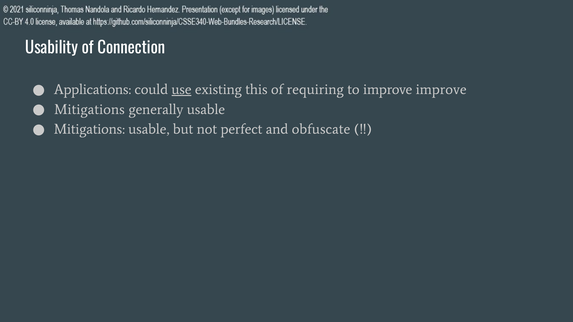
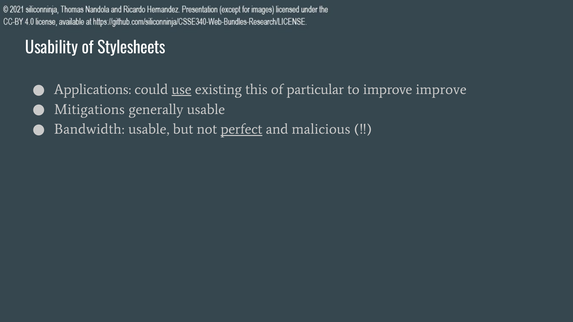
Connection: Connection -> Stylesheets (131, 48)
requiring: requiring -> particular (315, 89)
Mitigations: Mitigations -> Bandwidth (89, 129)
perfect underline: none -> present (242, 129)
obfuscate: obfuscate -> malicious (321, 129)
